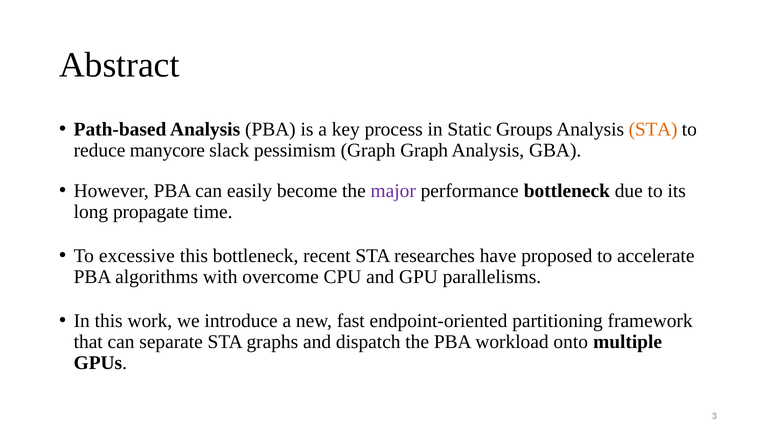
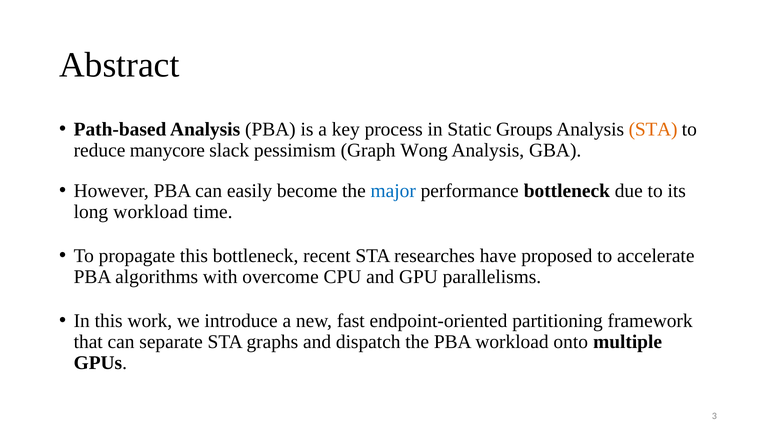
Graph Graph: Graph -> Wong (424, 150)
major colour: purple -> blue (393, 191)
long propagate: propagate -> workload (151, 212)
excessive: excessive -> propagate (137, 256)
